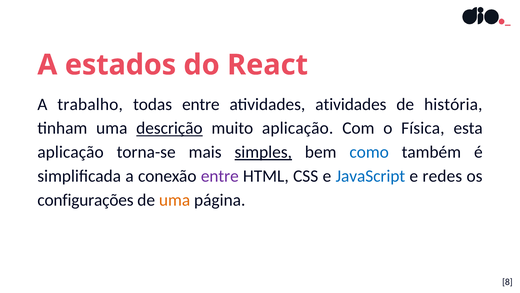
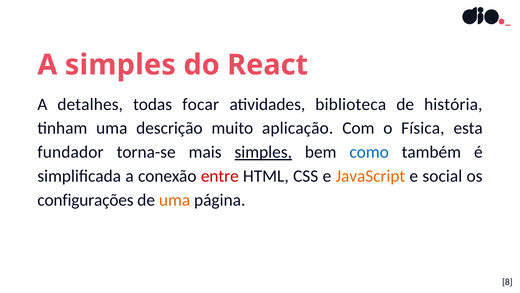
A estados: estados -> simples (120, 65)
trabalho: trabalho -> detalhes (90, 104)
todas entre: entre -> focar (201, 104)
atividades atividades: atividades -> biblioteca (351, 104)
descrição underline: present -> none (169, 128)
aplicação: aplicação -> fundador (70, 152)
entre colour: purple -> red (220, 176)
JavaScript colour: blue -> orange (370, 176)
redes: redes -> social (442, 176)
